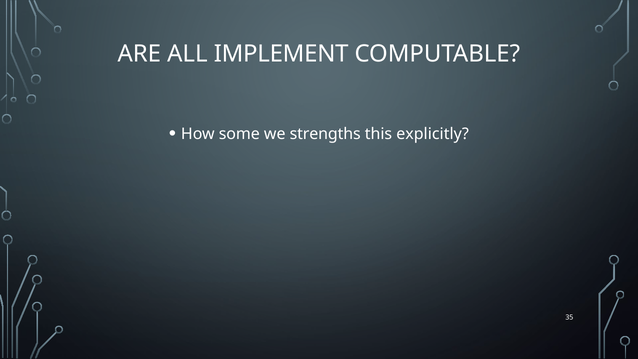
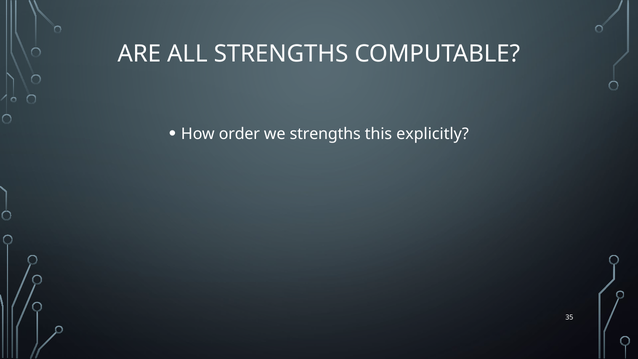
ALL IMPLEMENT: IMPLEMENT -> STRENGTHS (281, 54)
some: some -> order (239, 134)
